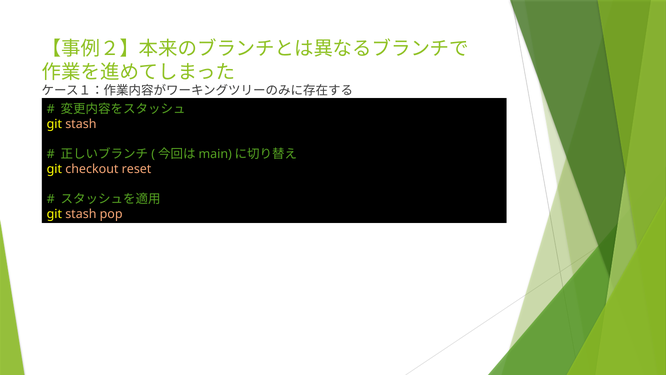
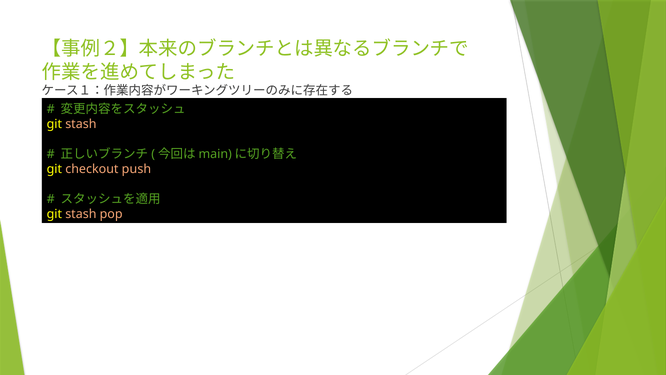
reset: reset -> push (136, 169)
